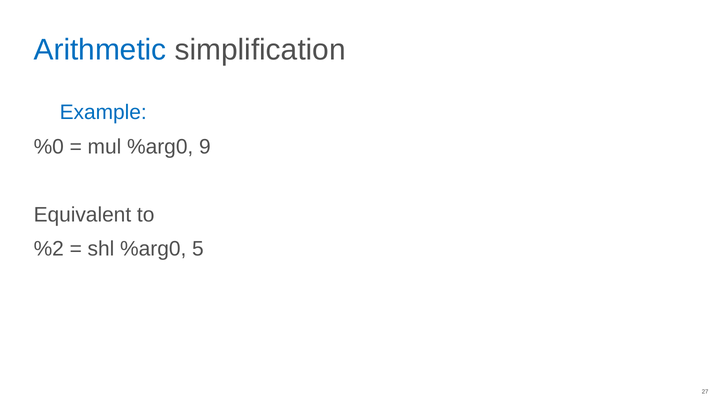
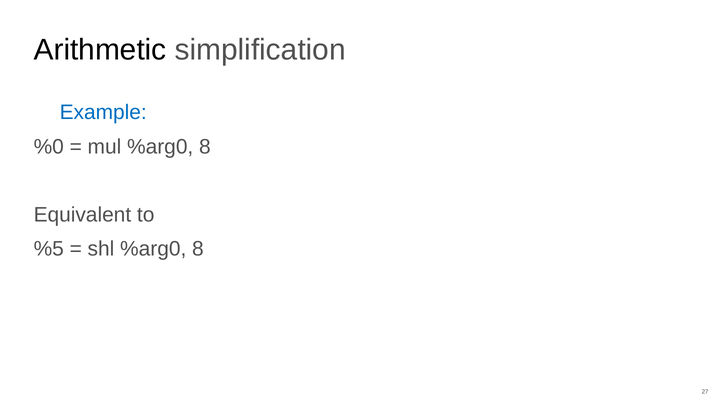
Arithmetic colour: blue -> black (100, 50)
mul %arg0 9: 9 -> 8 (205, 147)
%2: %2 -> %5 (49, 249)
shl %arg0 5: 5 -> 8 (198, 249)
